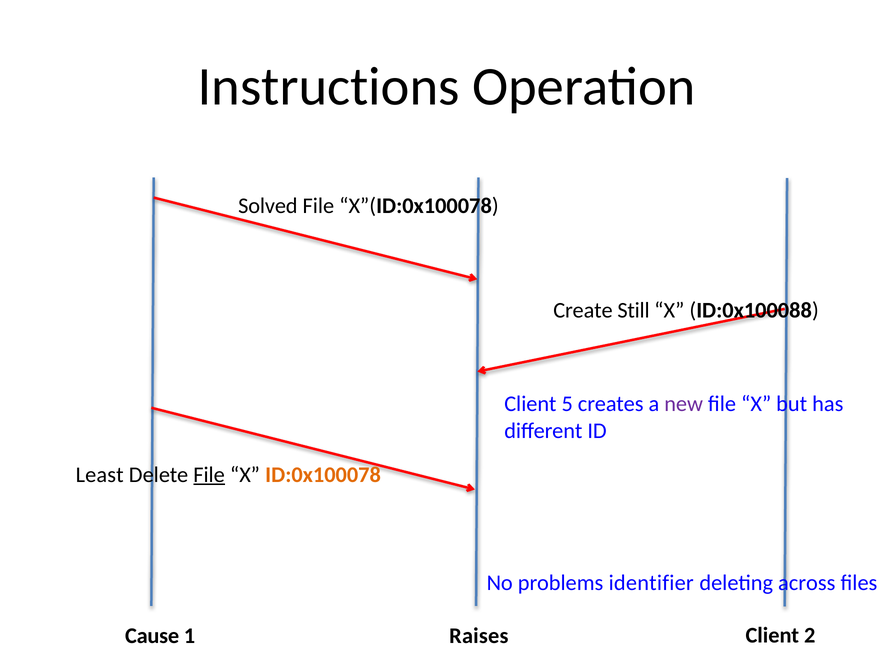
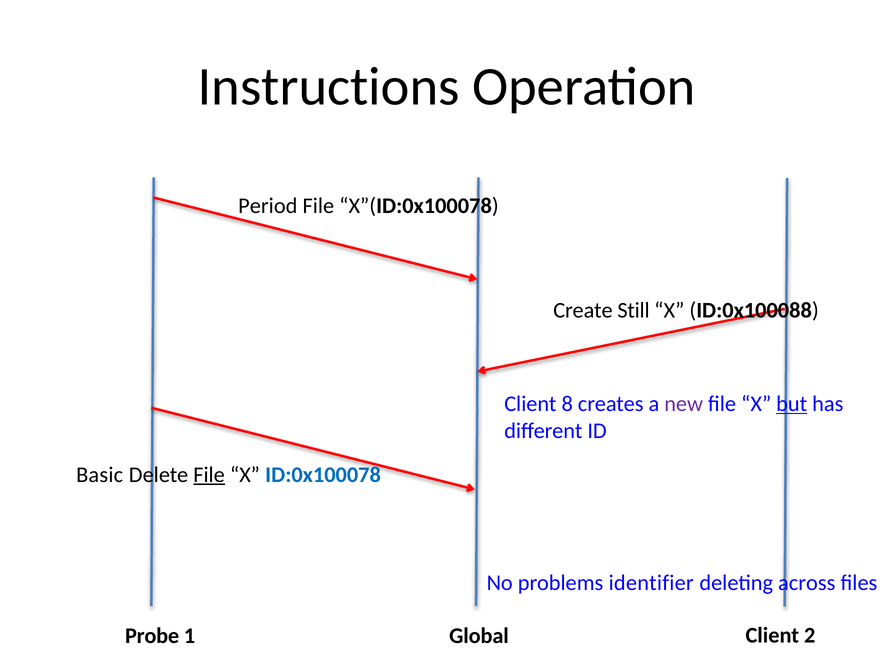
Solved: Solved -> Period (268, 206)
5: 5 -> 8 (567, 404)
but underline: none -> present (792, 404)
Least: Least -> Basic (100, 474)
ID:0x100078 colour: orange -> blue (323, 474)
Cause: Cause -> Probe (152, 635)
Raises: Raises -> Global (479, 635)
